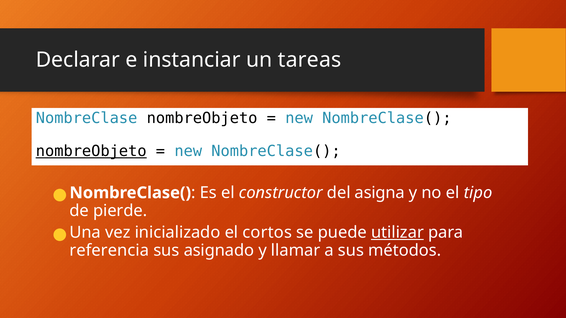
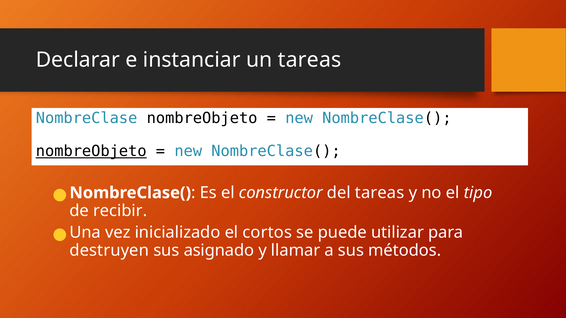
del asigna: asigna -> tareas (380, 193)
pierde: pierde -> recibir (120, 211)
utilizar underline: present -> none (397, 233)
referencia: referencia -> destruyen (109, 251)
